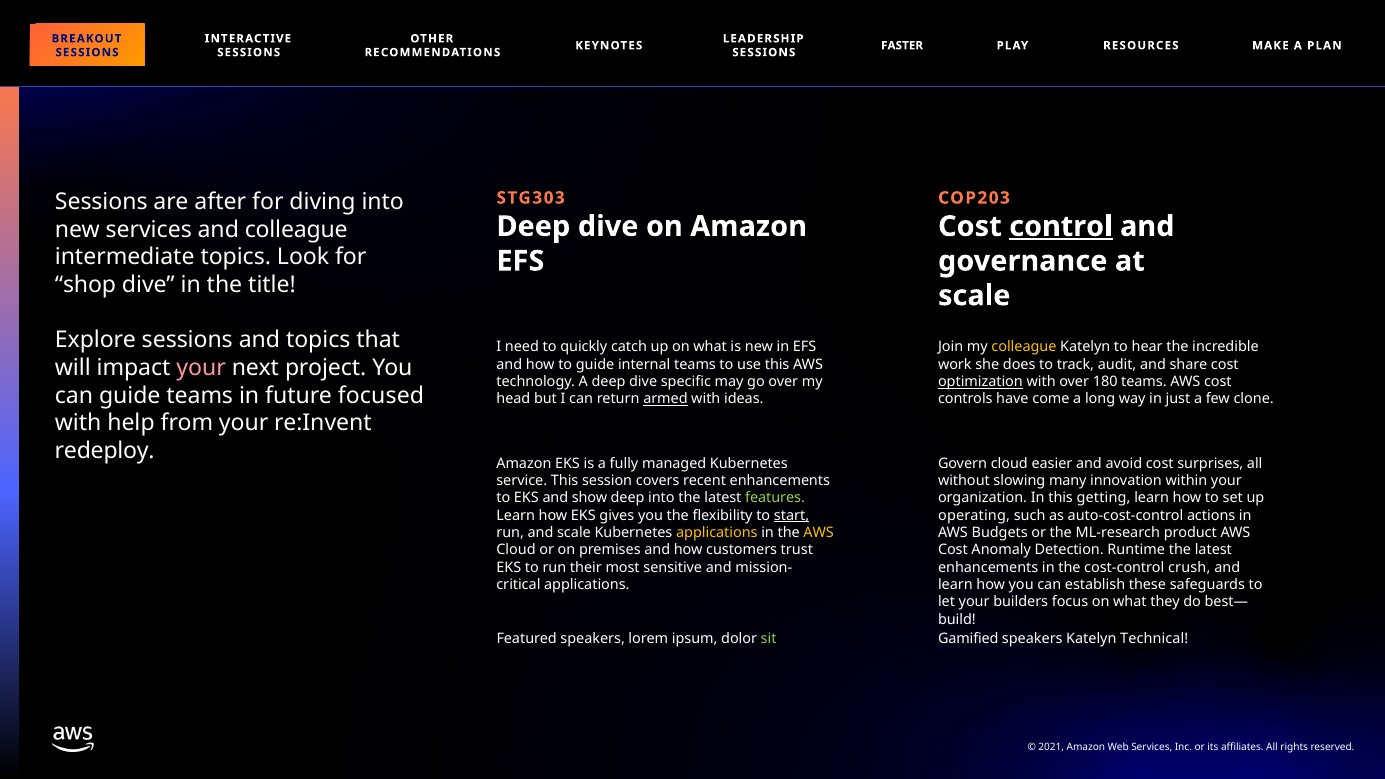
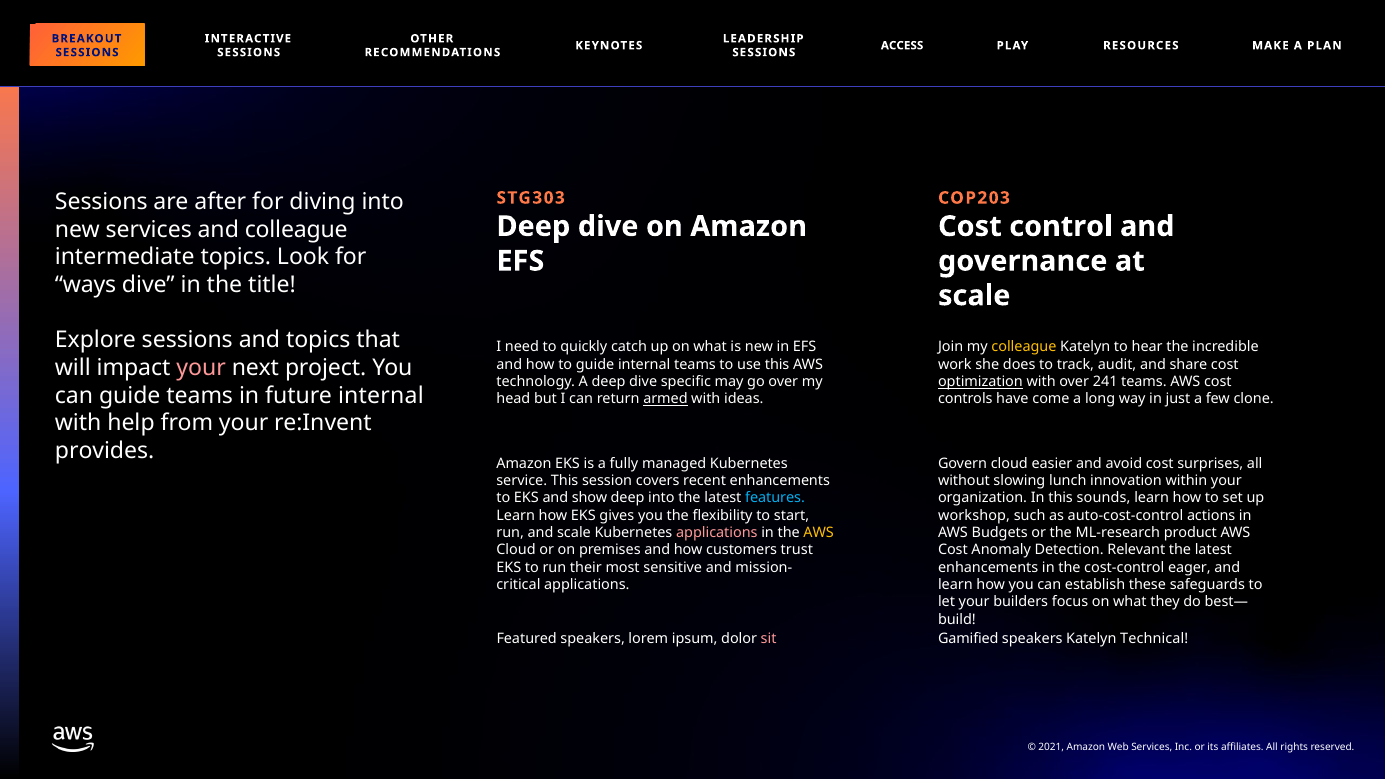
FASTER: FASTER -> ACCESS (902, 46)
control underline: present -> none (1061, 226)
shop: shop -> ways (86, 285)
180: 180 -> 241 (1105, 382)
future focused: focused -> internal (381, 396)
redeploy: redeploy -> provides (105, 451)
many: many -> lunch (1068, 481)
features colour: light green -> light blue (775, 498)
getting: getting -> sounds (1104, 498)
start underline: present -> none (792, 515)
operating: operating -> workshop (974, 515)
applications colour: yellow -> pink (717, 533)
Runtime: Runtime -> Relevant (1136, 550)
crush: crush -> eager (1189, 567)
sit colour: light green -> pink (769, 639)
